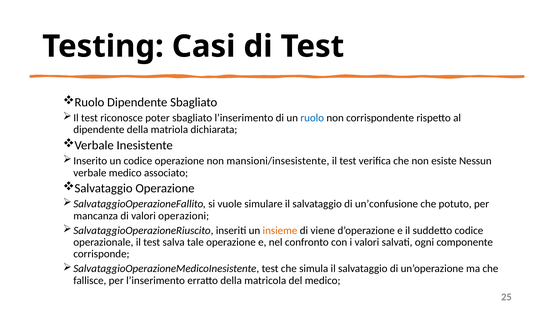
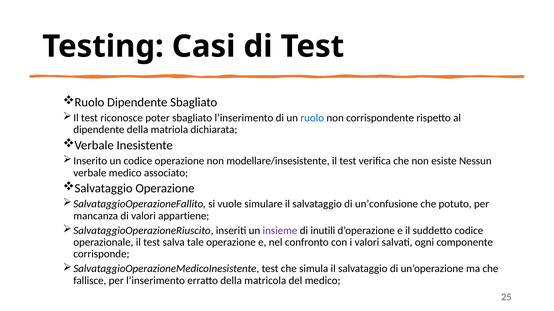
mansioni/insesistente: mansioni/insesistente -> modellare/insesistente (278, 161)
operazioni: operazioni -> appartiene (184, 216)
insieme colour: orange -> purple (280, 231)
viene: viene -> inutili (323, 231)
